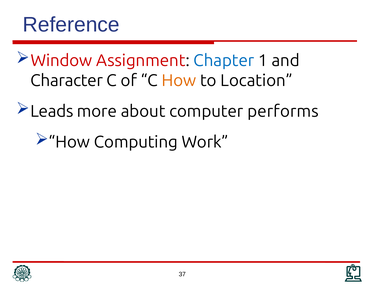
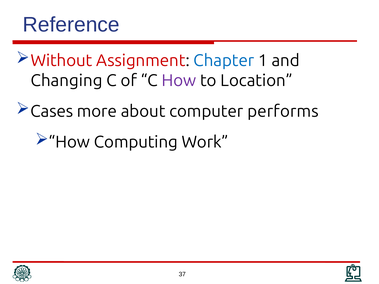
Window: Window -> Without (61, 61)
Character: Character -> Changing (67, 81)
How colour: orange -> purple (179, 81)
Leads: Leads -> Cases (52, 111)
